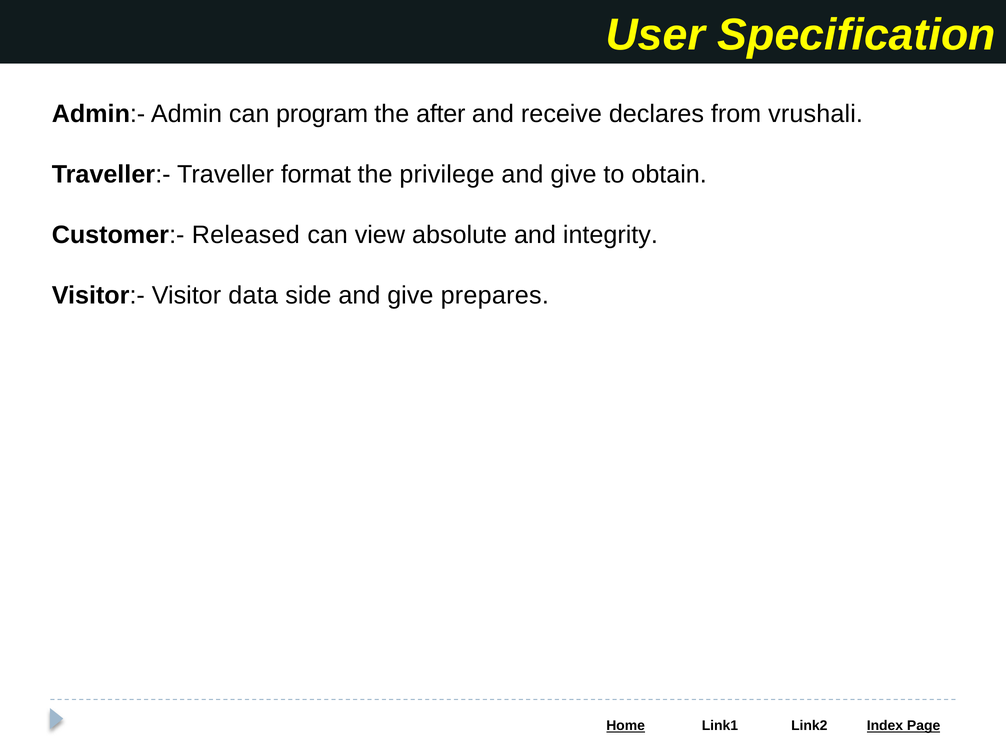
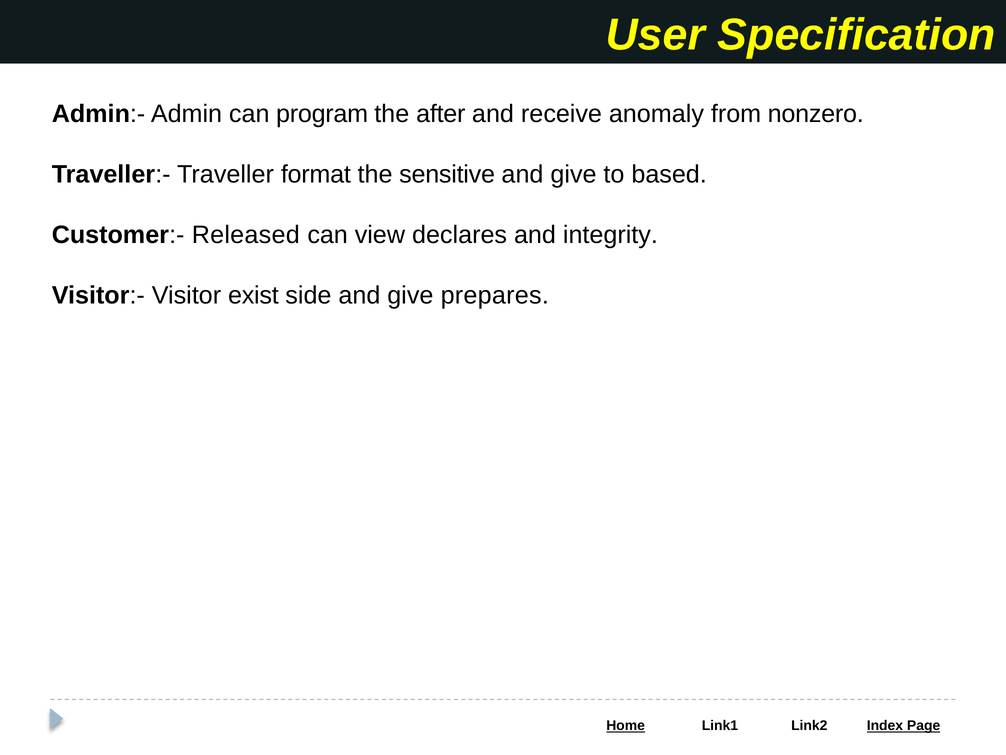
declares: declares -> anomaly (656, 114)
vrushali: vrushali -> nonzero (816, 114)
privilege: privilege -> sensitive (447, 174)
obtain: obtain -> based (669, 174)
absolute: absolute -> declares (460, 235)
data: data -> exist (253, 295)
